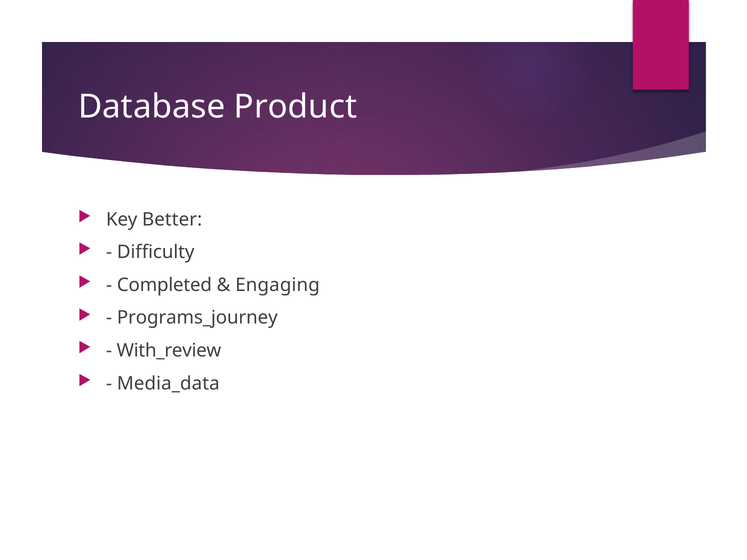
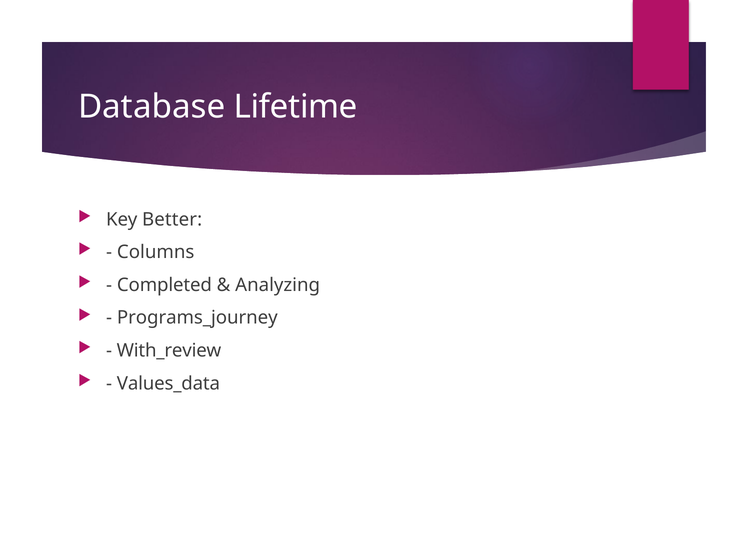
Product: Product -> Lifetime (296, 107)
Difficulty: Difficulty -> Columns (156, 252)
Engaging: Engaging -> Analyzing (278, 285)
Media_data: Media_data -> Values_data (168, 384)
